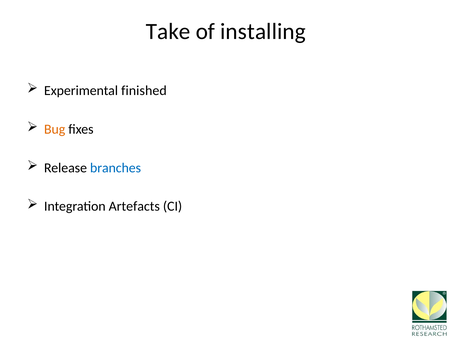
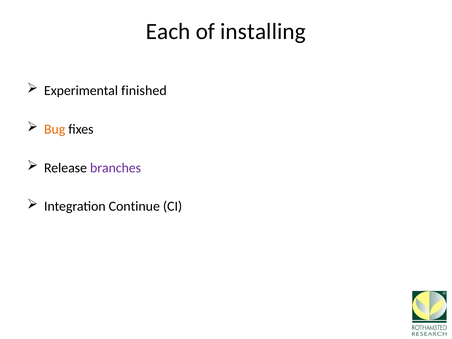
Take: Take -> Each (168, 31)
branches colour: blue -> purple (116, 168)
Artefacts: Artefacts -> Continue (134, 206)
